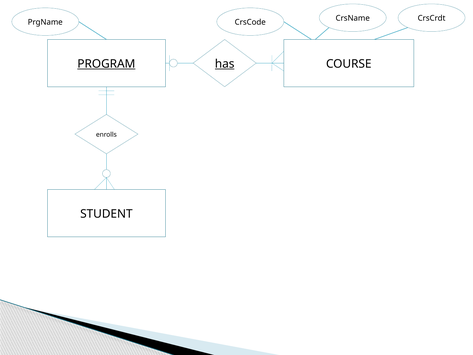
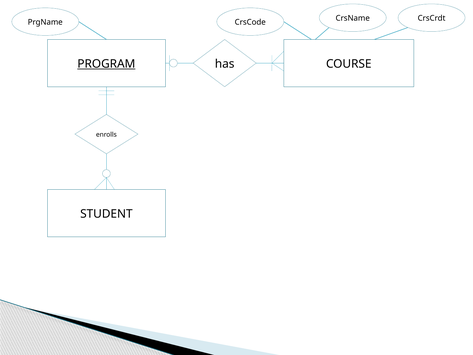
has underline: present -> none (225, 64)
